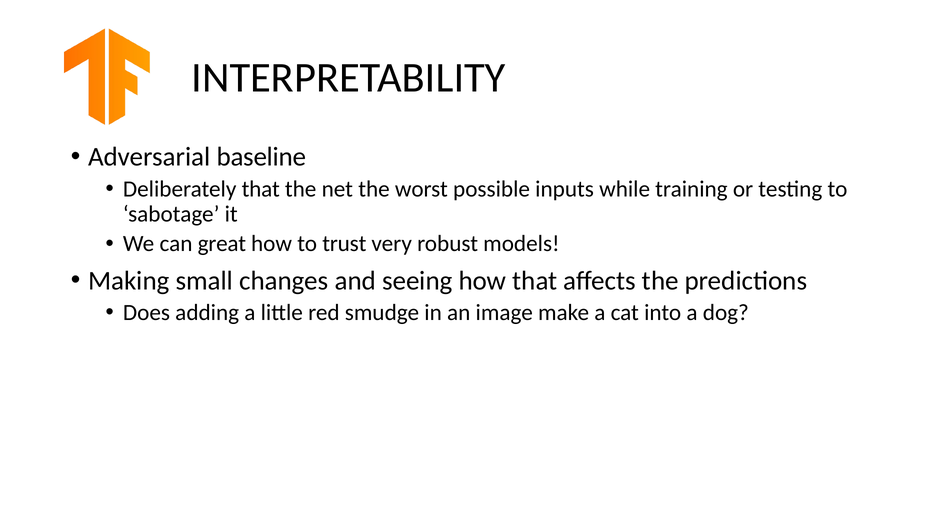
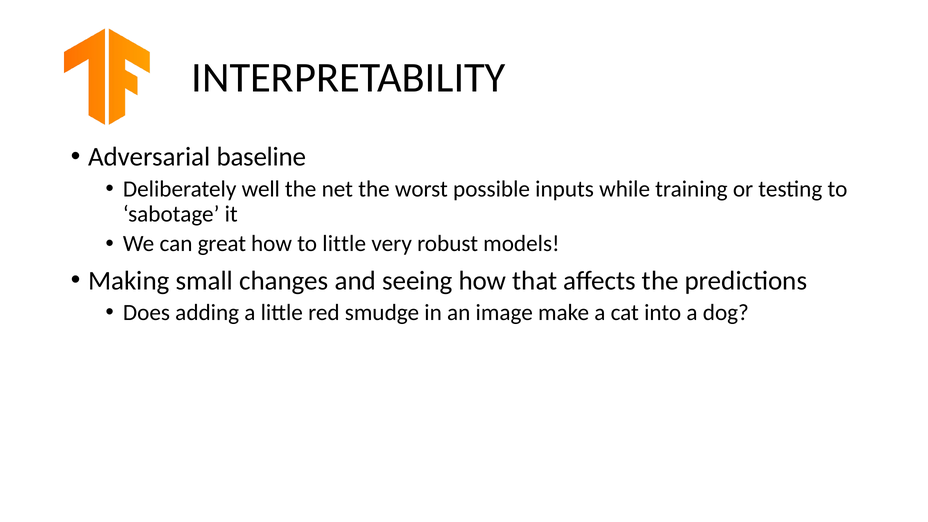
Deliberately that: that -> well (261, 189)
to trust: trust -> little (344, 244)
